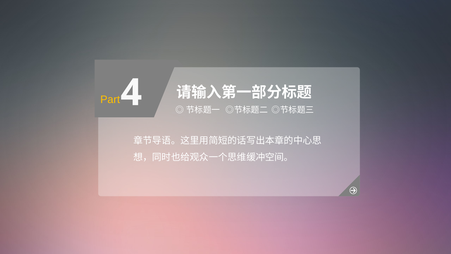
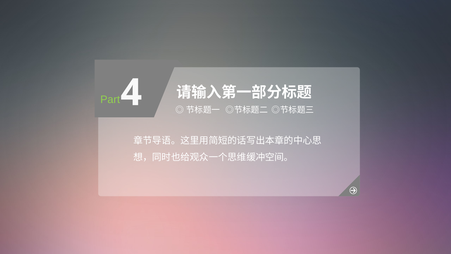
Part colour: yellow -> light green (110, 99)
